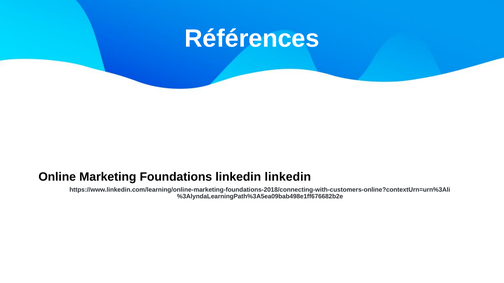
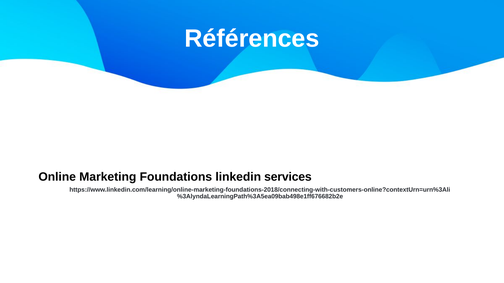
linkedin linkedin: linkedin -> services (288, 177)
